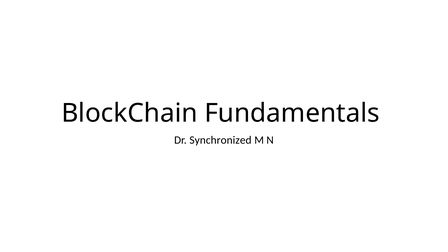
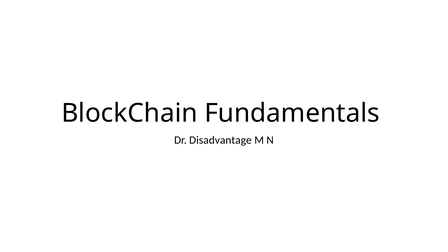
Synchronized: Synchronized -> Disadvantage (220, 140)
